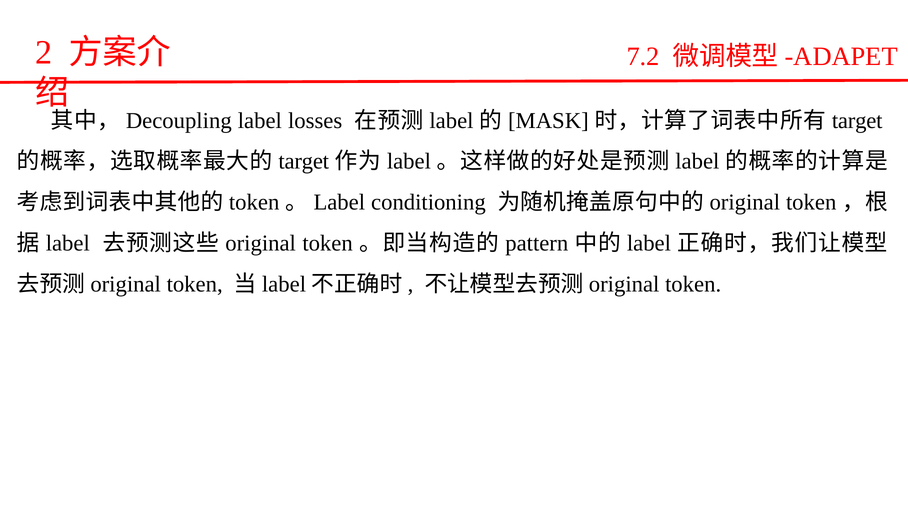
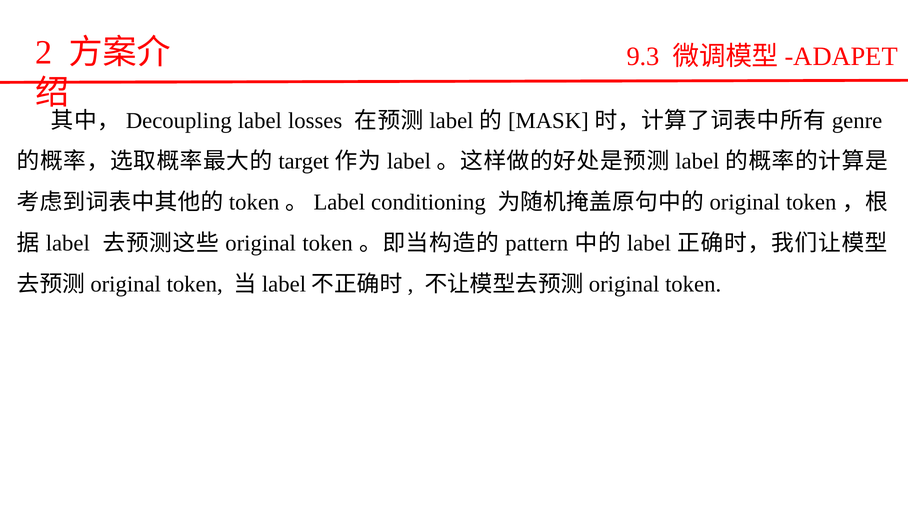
7.2: 7.2 -> 9.3 (643, 56)
target: target -> genre (857, 120)
